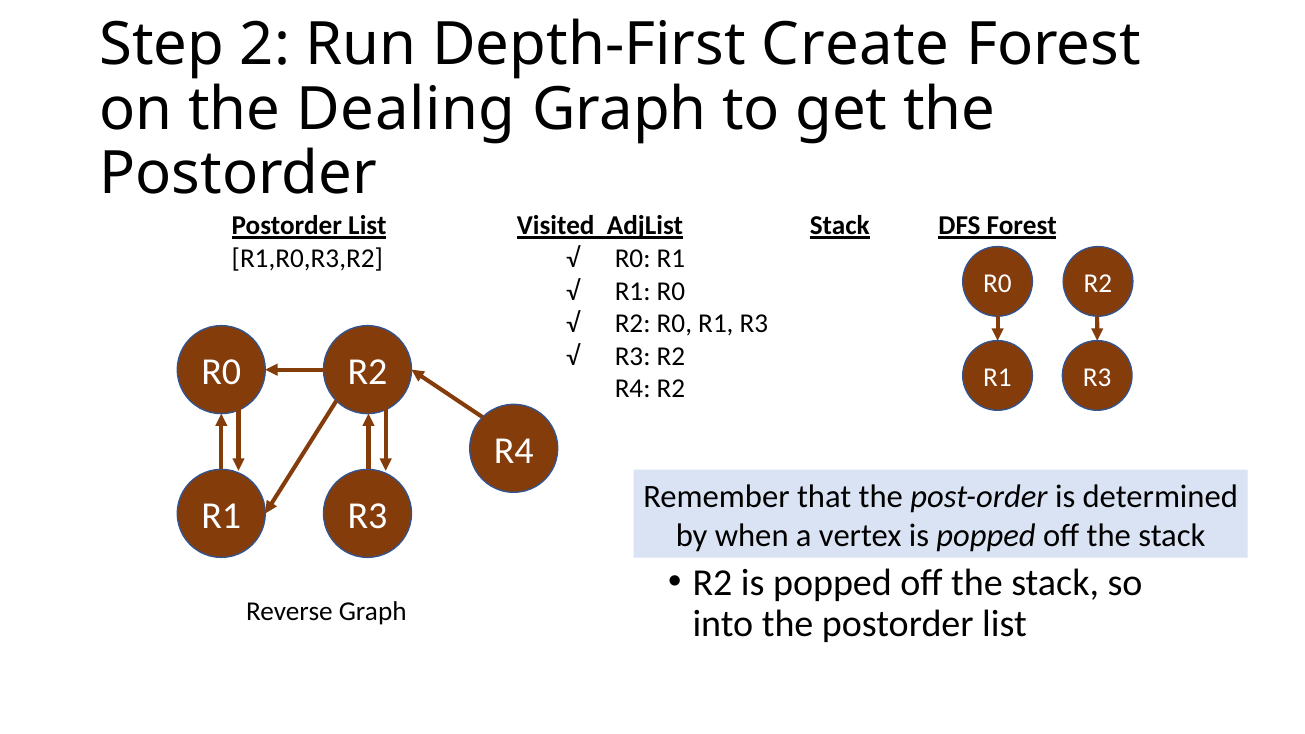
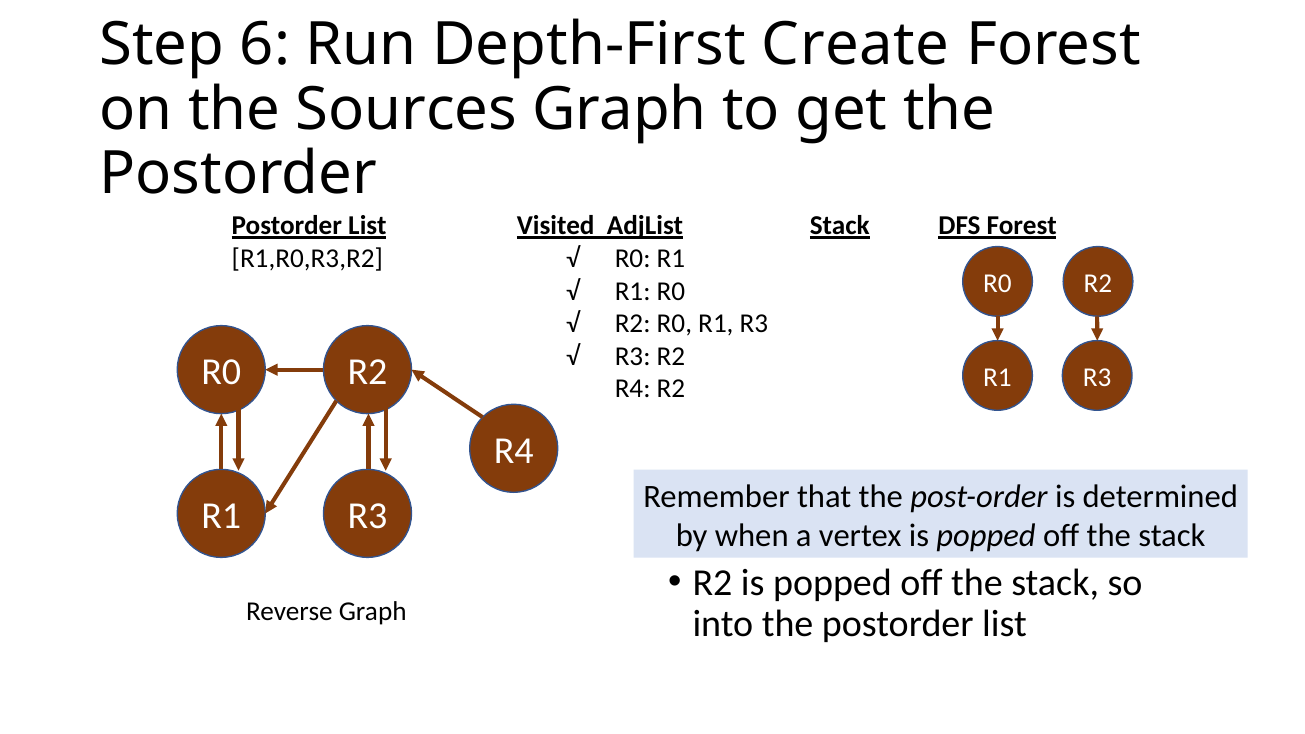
2: 2 -> 6 (265, 45)
Dealing: Dealing -> Sources (406, 110)
